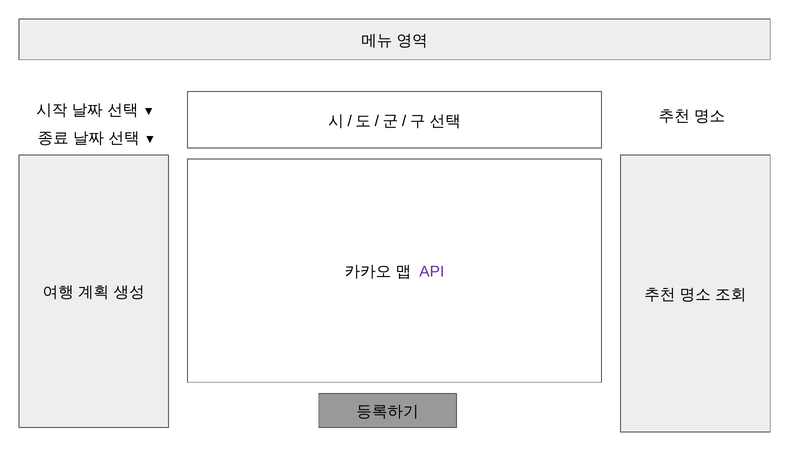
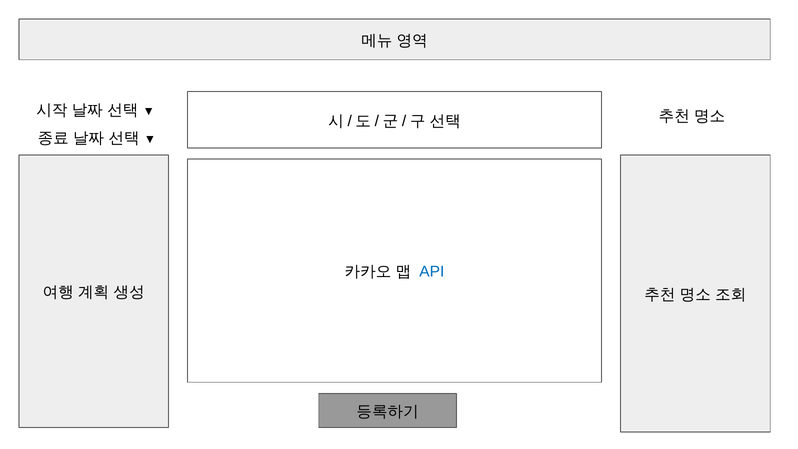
API colour: purple -> blue (432, 272)
